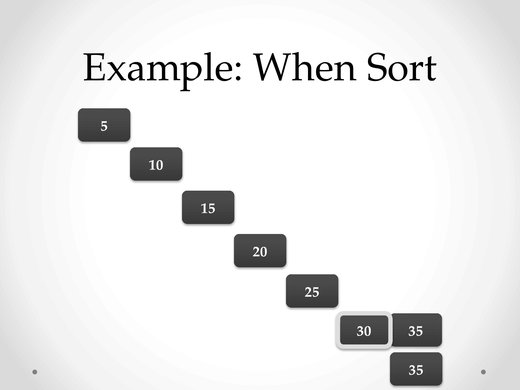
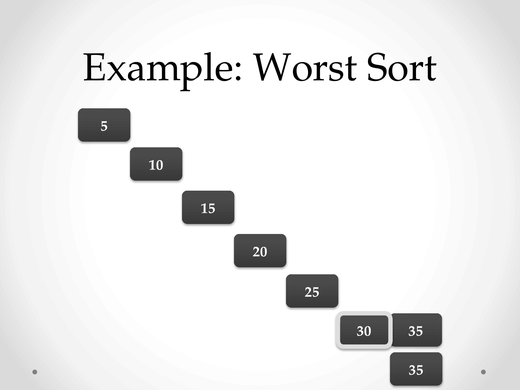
When: When -> Worst (305, 68)
